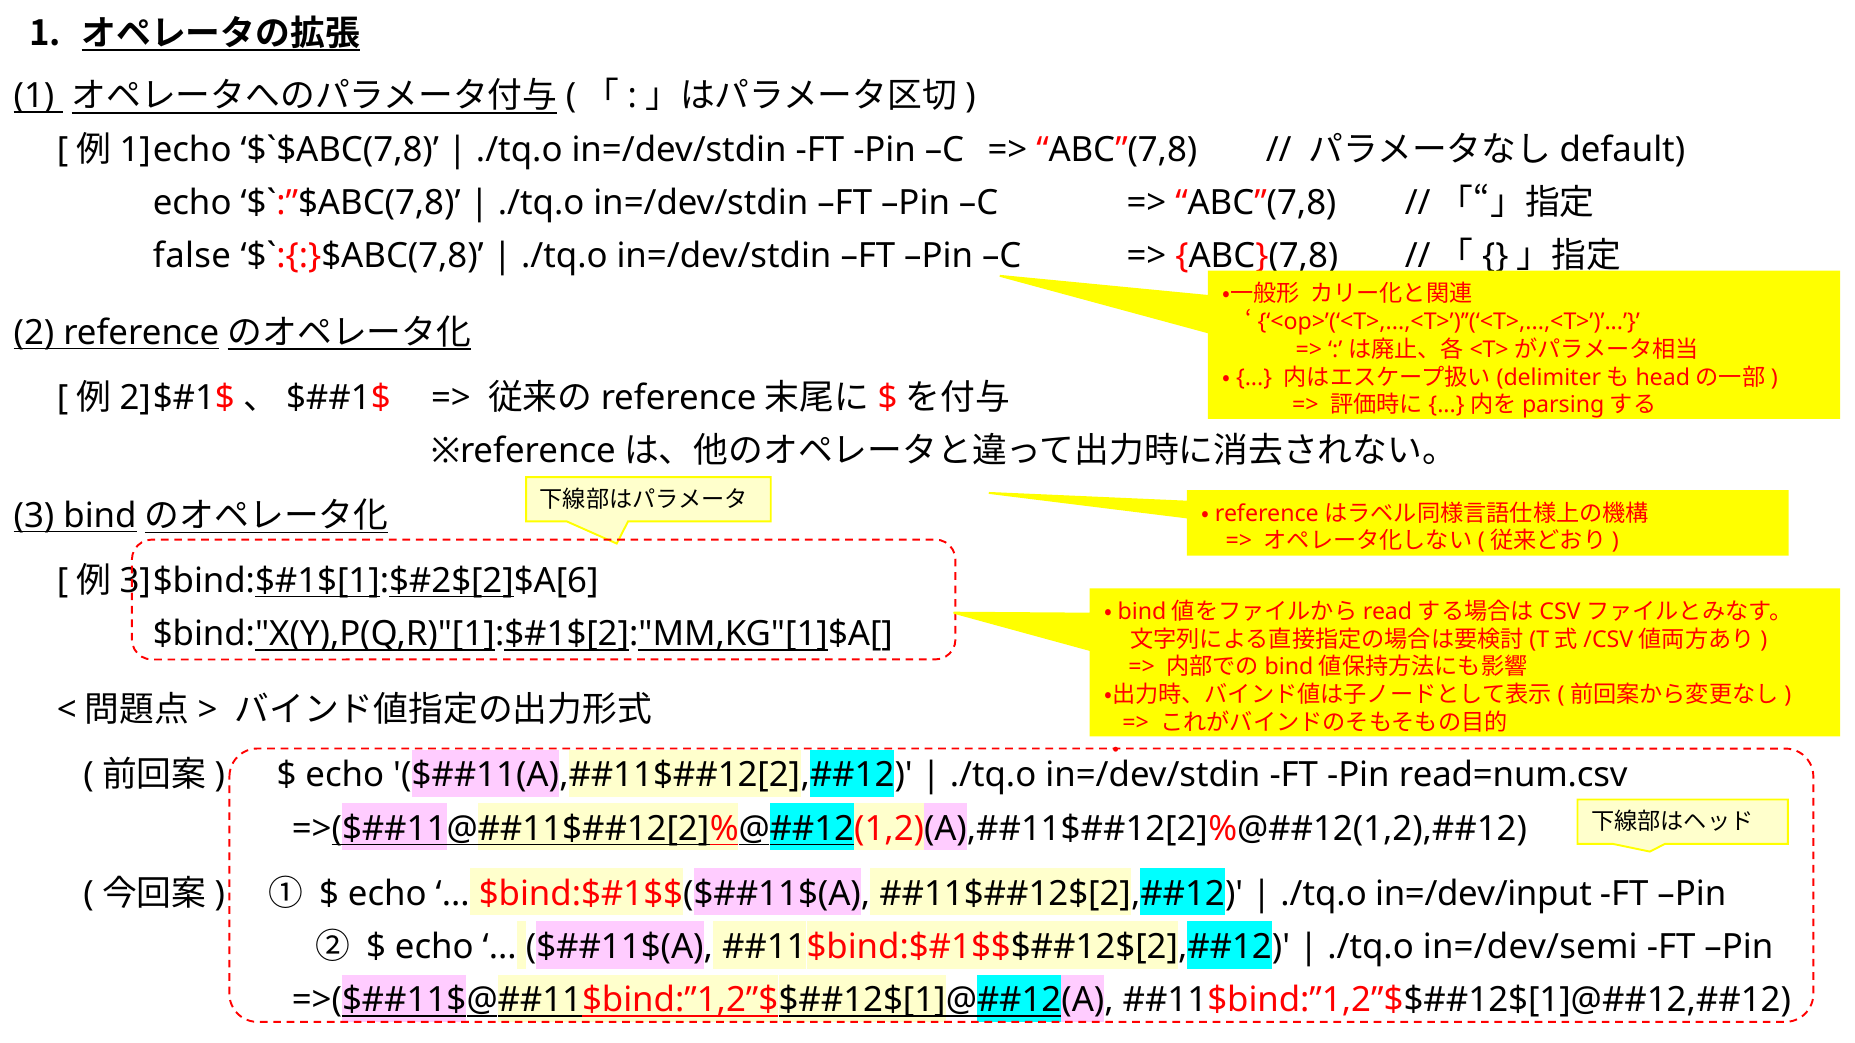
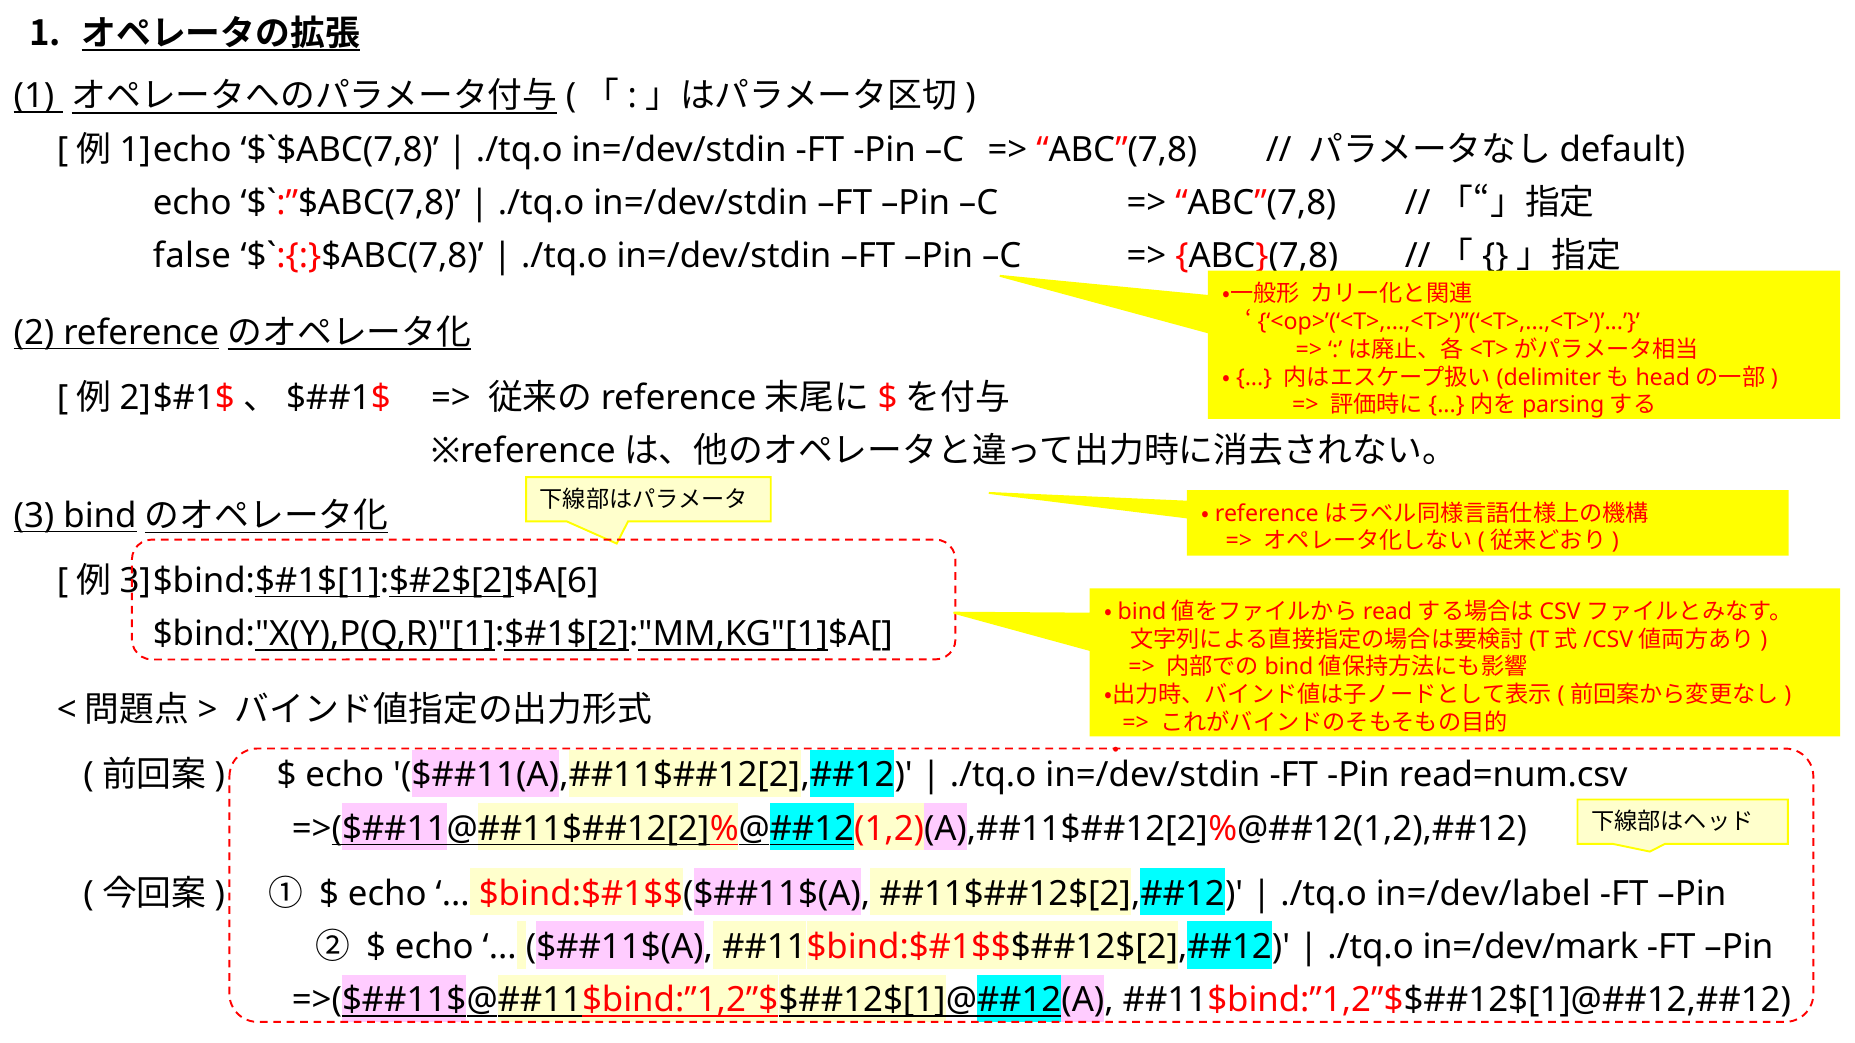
in=/dev/input: in=/dev/input -> in=/dev/label (1483, 894)
in=/dev/semi: in=/dev/semi -> in=/dev/mark (1531, 947)
